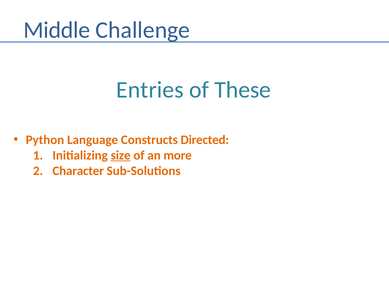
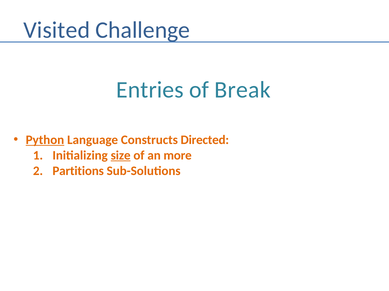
Middle: Middle -> Visited (57, 30)
These: These -> Break (243, 90)
Python underline: none -> present (45, 140)
Character: Character -> Partitions (78, 171)
